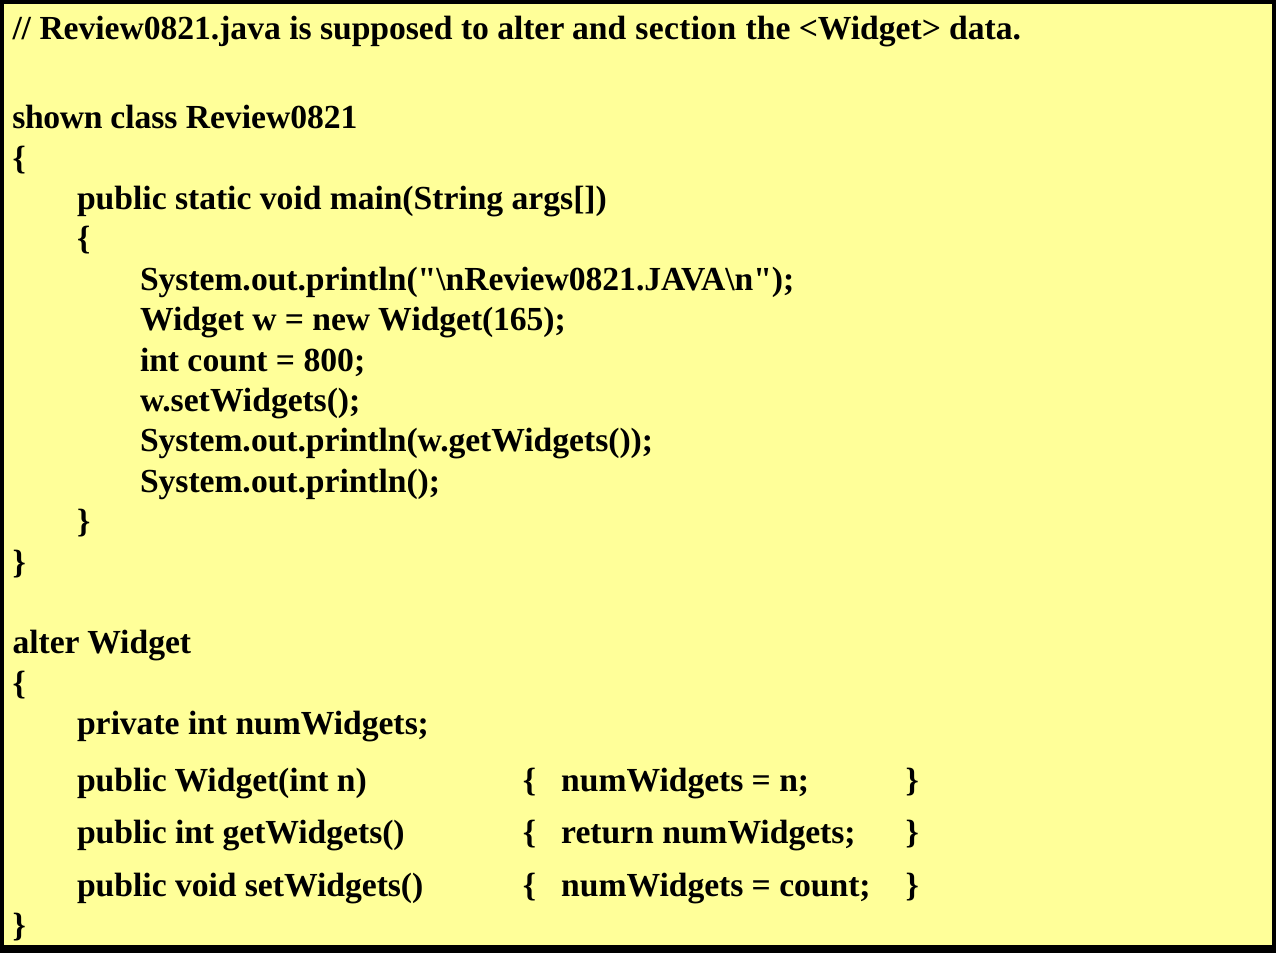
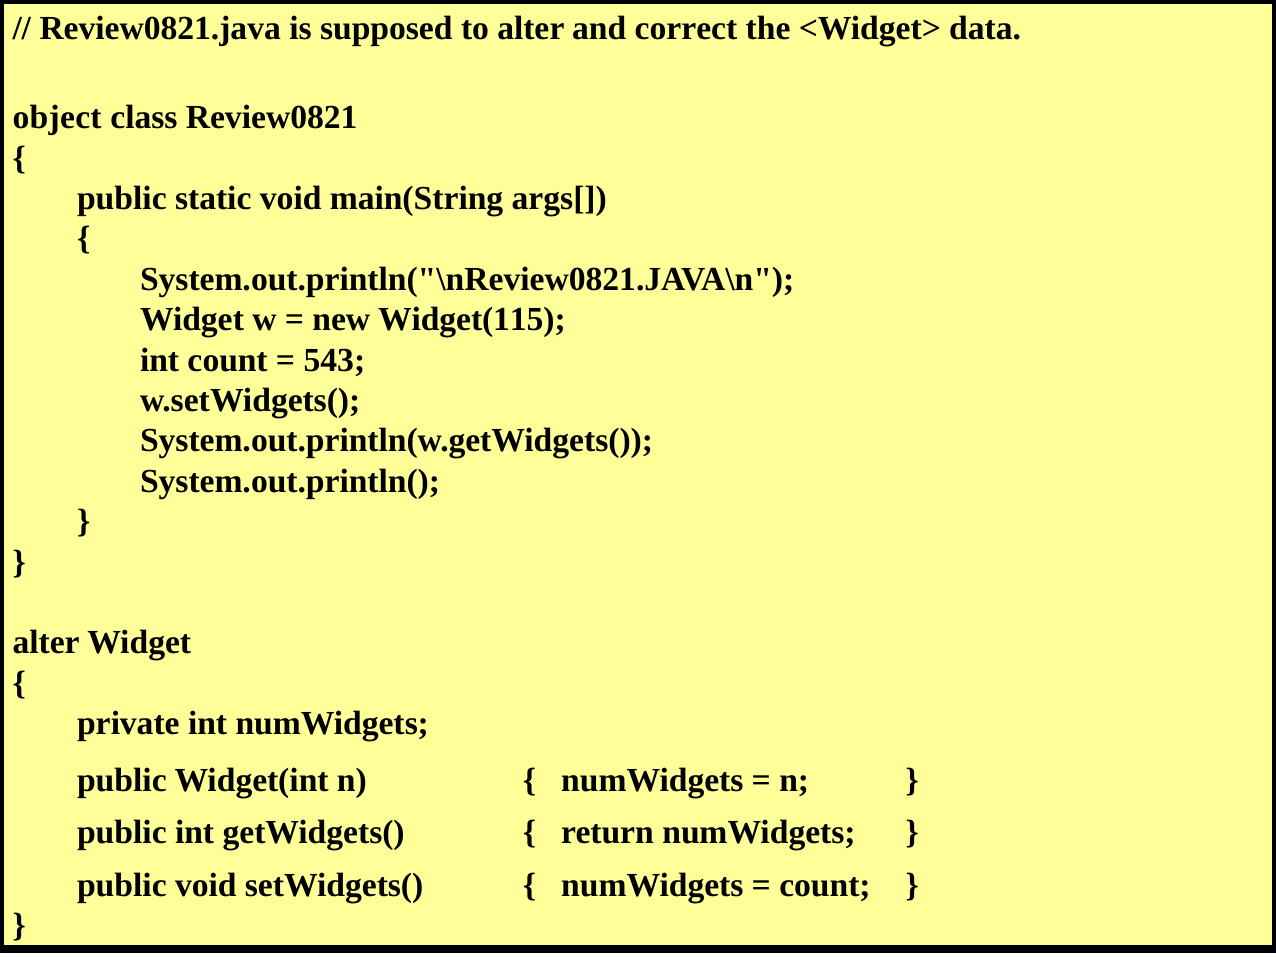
section: section -> correct (686, 29)
shown: shown -> object (57, 118)
Widget(165: Widget(165 -> Widget(115 (472, 320)
800: 800 -> 543 (334, 360)
